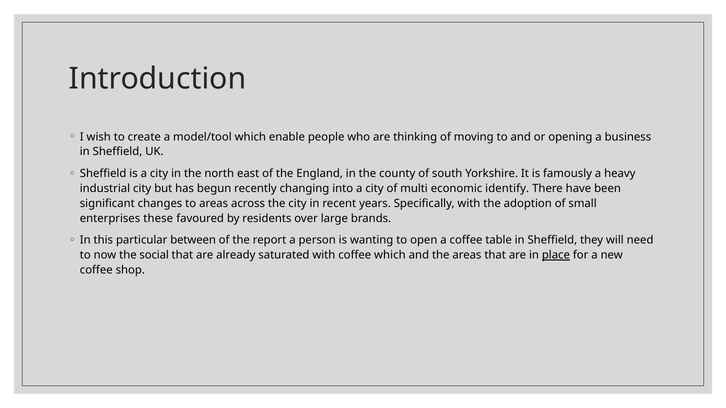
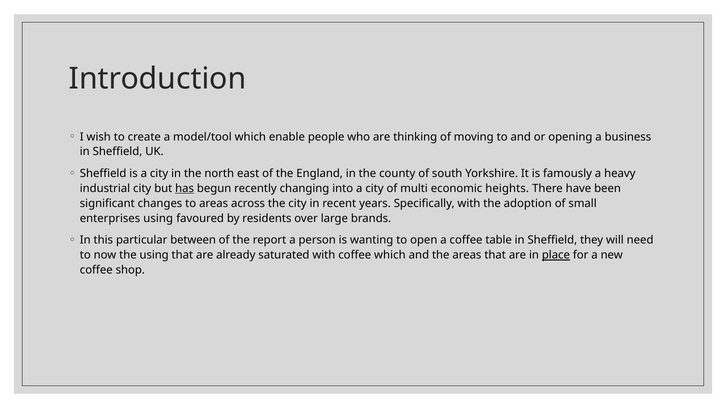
has underline: none -> present (185, 189)
identify: identify -> heights (507, 189)
enterprises these: these -> using (158, 219)
the social: social -> using (154, 255)
